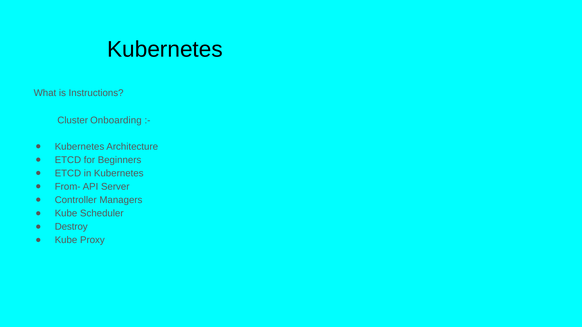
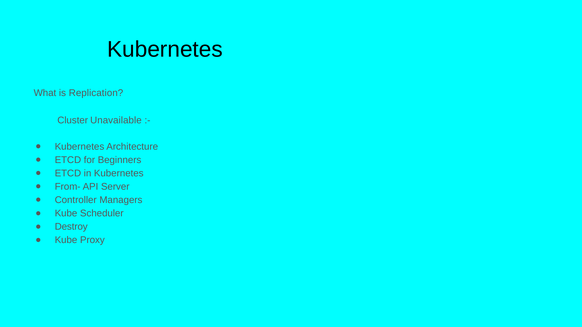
Instructions: Instructions -> Replication (96, 93)
Onboarding: Onboarding -> Unavailable (116, 120)
